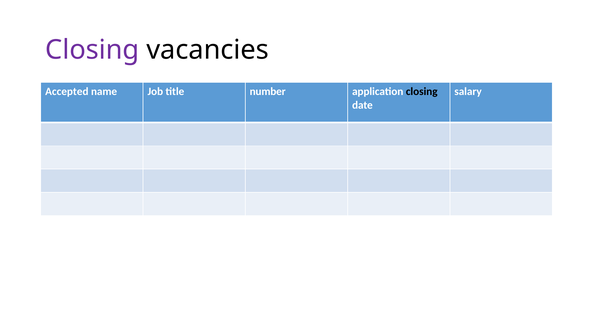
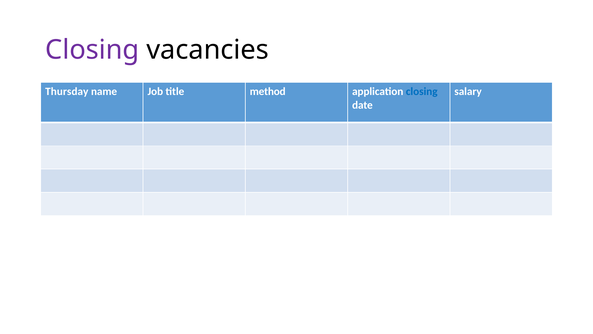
Accepted: Accepted -> Thursday (67, 91)
number: number -> method (268, 91)
closing colour: black -> blue (422, 91)
